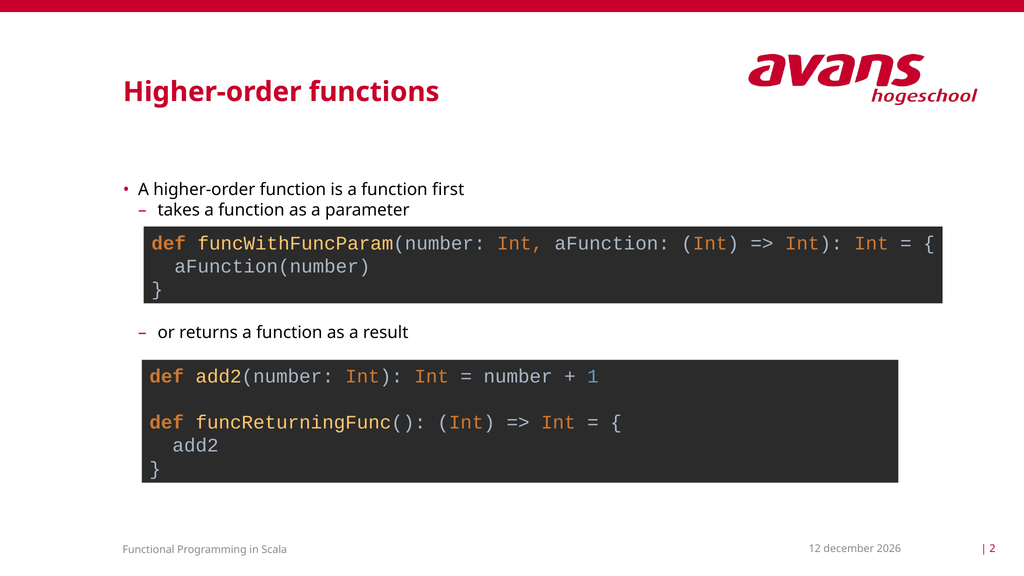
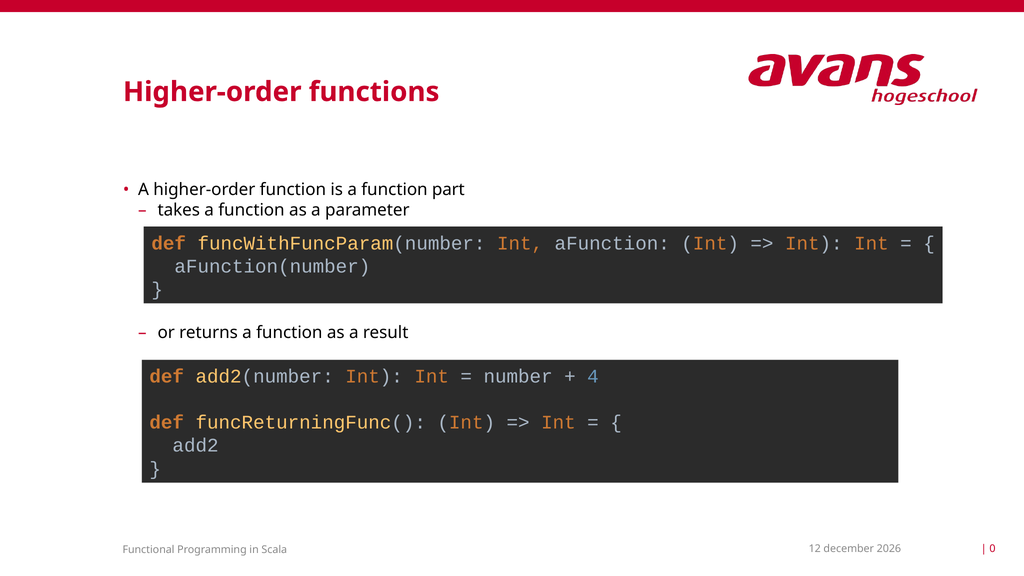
first: first -> part (448, 190)
1: 1 -> 4 (593, 377)
2: 2 -> 0 (992, 549)
